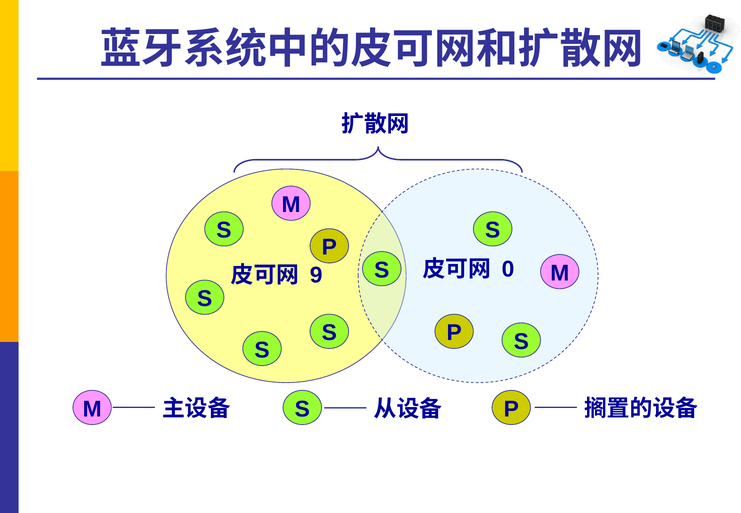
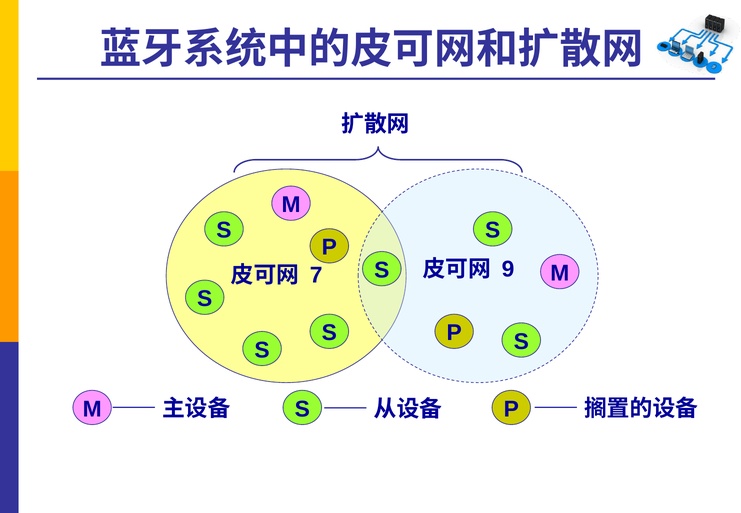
0: 0 -> 9 (508, 269)
9: 9 -> 7 (316, 275)
